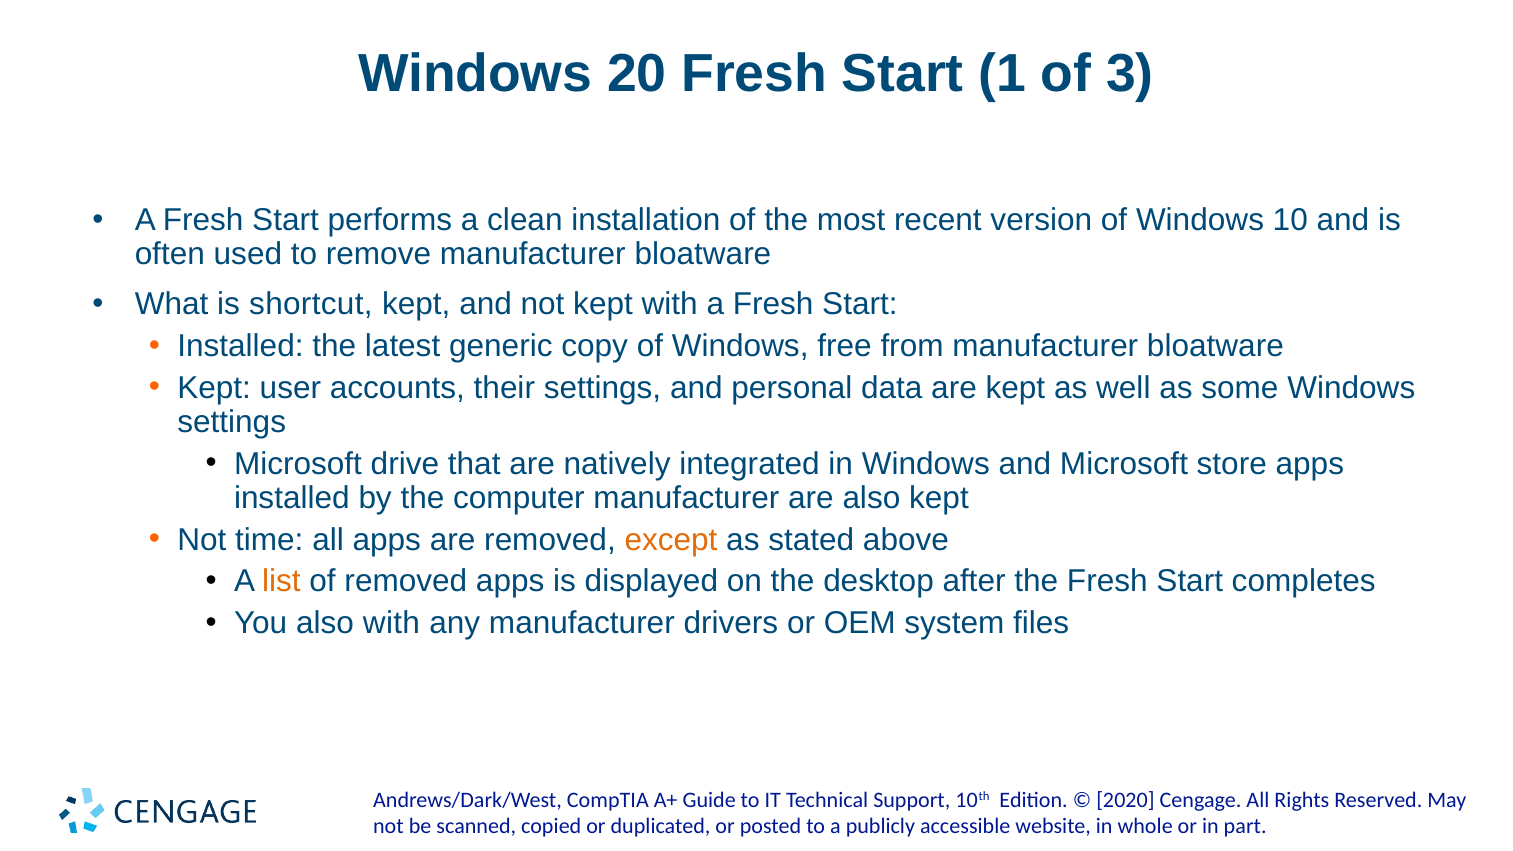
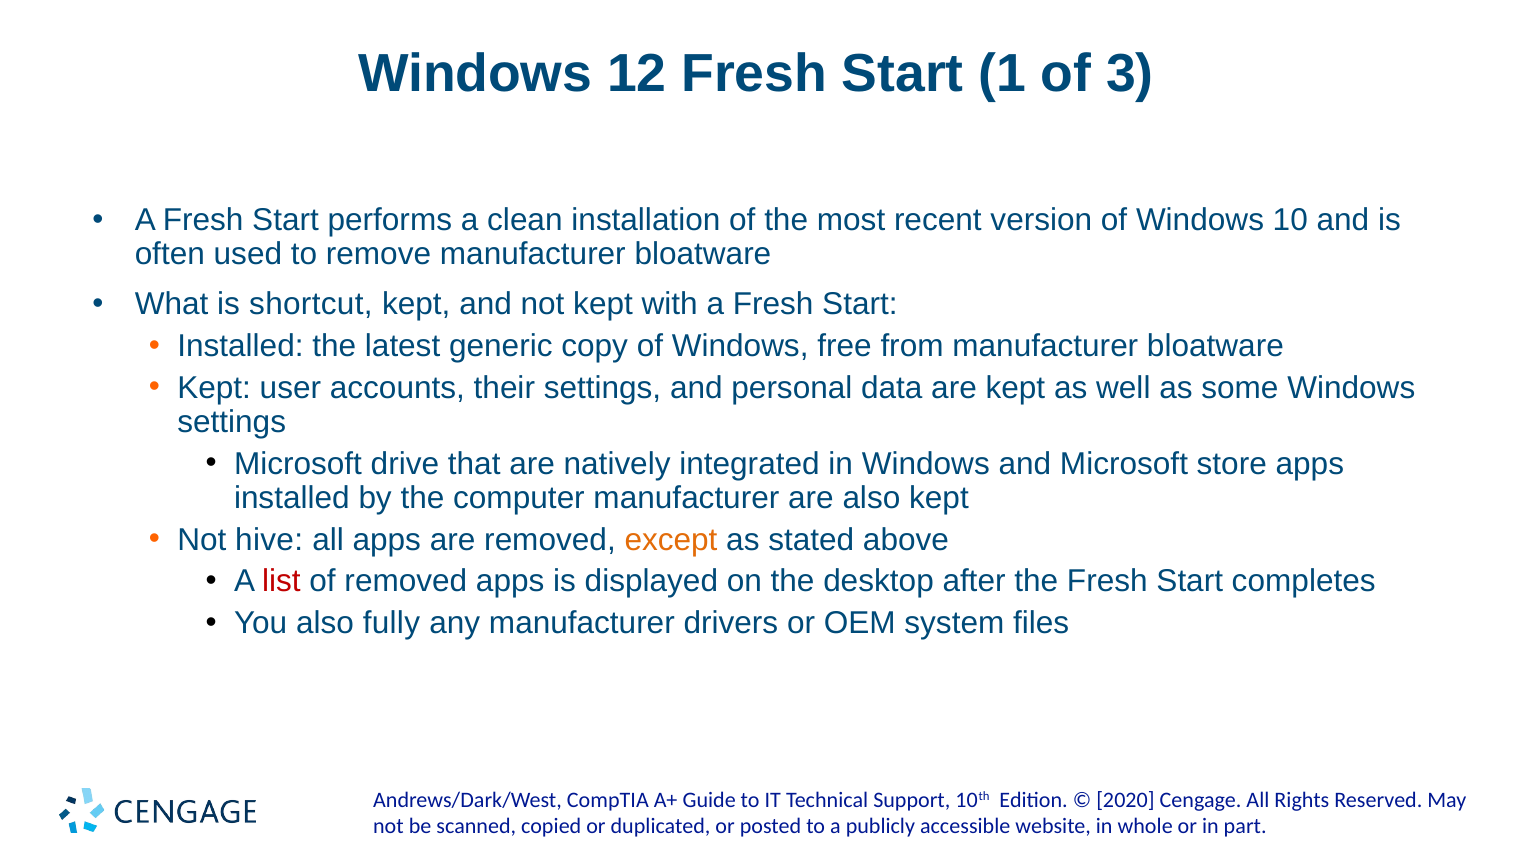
20: 20 -> 12 (637, 74)
time: time -> hive (269, 540)
list colour: orange -> red (281, 582)
also with: with -> fully (391, 624)
